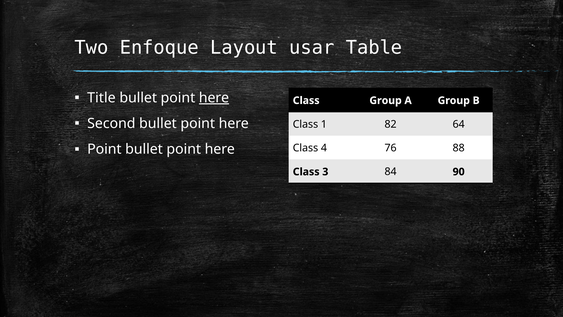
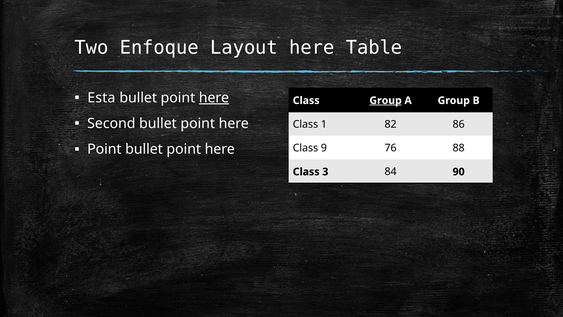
Layout usar: usar -> here (312, 47)
Title: Title -> Esta (101, 98)
Group underline: none -> present (386, 100)
64: 64 -> 86 (459, 124)
4: 4 -> 9 (324, 148)
